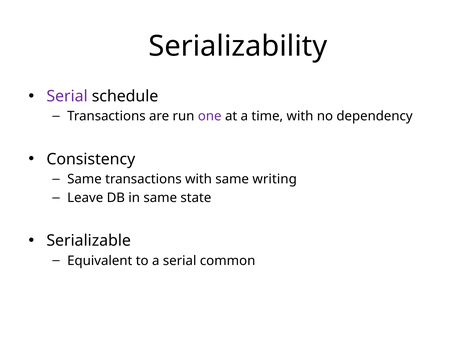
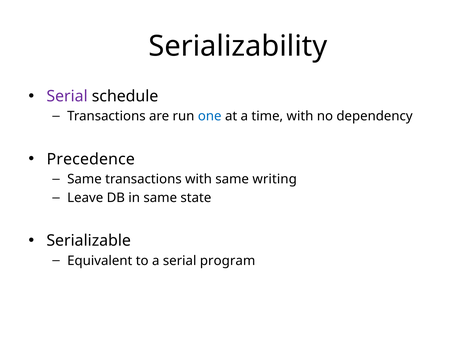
one colour: purple -> blue (210, 116)
Consistency: Consistency -> Precedence (91, 159)
common: common -> program (228, 261)
